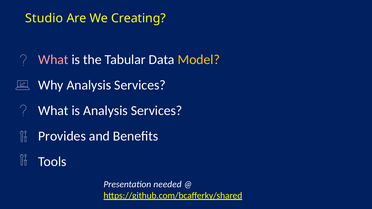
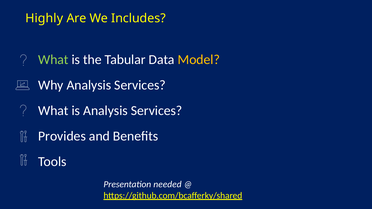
Studio: Studio -> Highly (44, 18)
Creating: Creating -> Includes (138, 18)
What colour: pink -> light green (53, 60)
